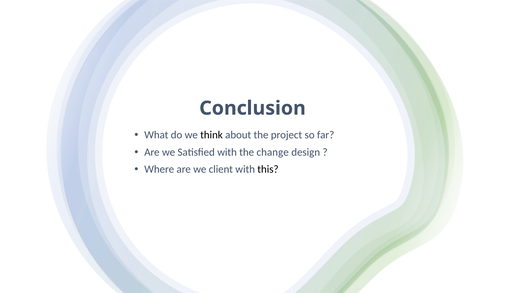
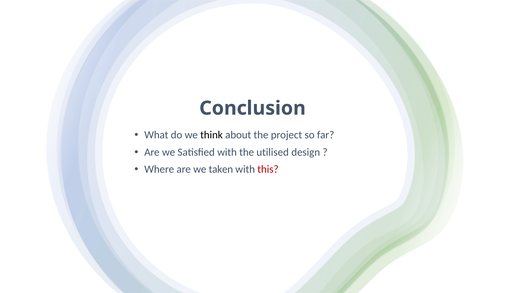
change: change -> utilised (273, 152)
client: client -> taken (221, 169)
this colour: black -> red (268, 169)
